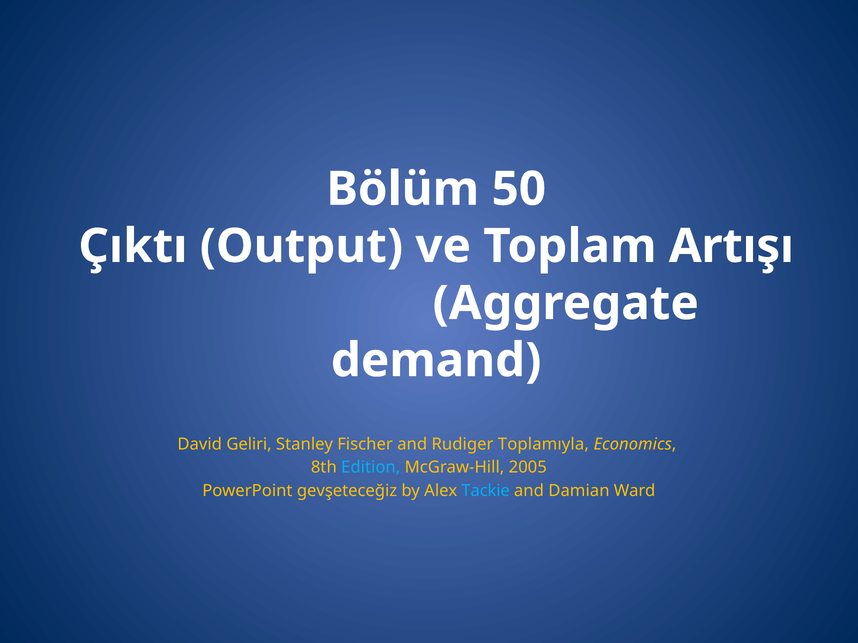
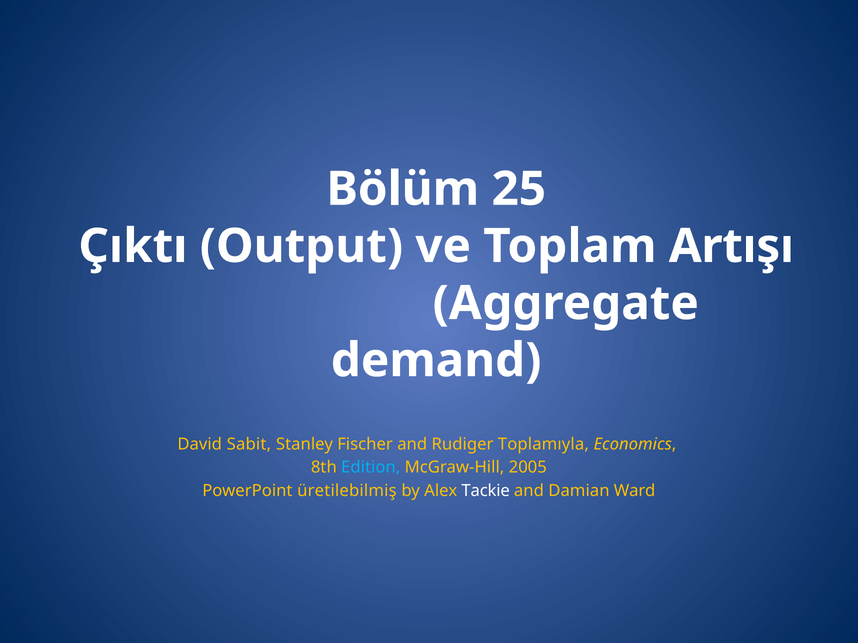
50: 50 -> 25 (519, 189)
Geliri: Geliri -> Sabit (249, 444)
gevşeteceğiz: gevşeteceğiz -> üretilebilmiş (347, 491)
Tackie colour: light blue -> white (486, 491)
